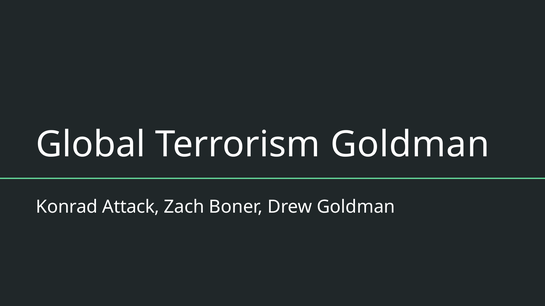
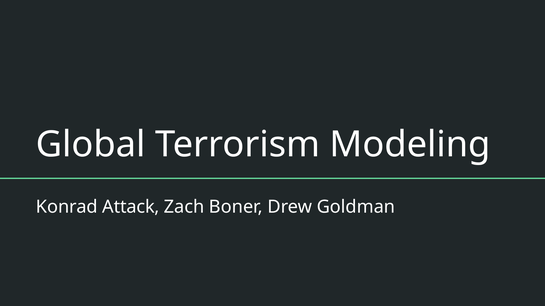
Terrorism Goldman: Goldman -> Modeling (410, 145)
